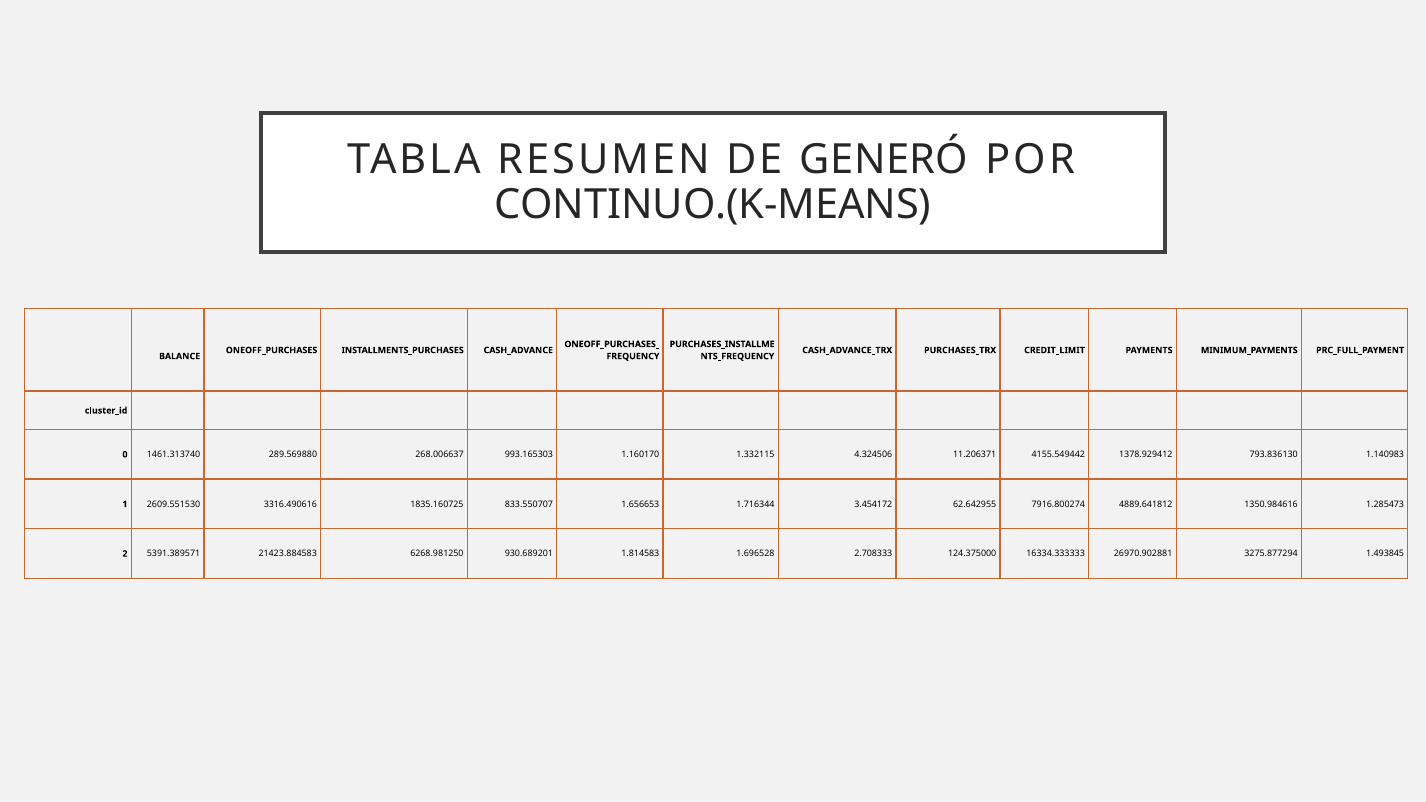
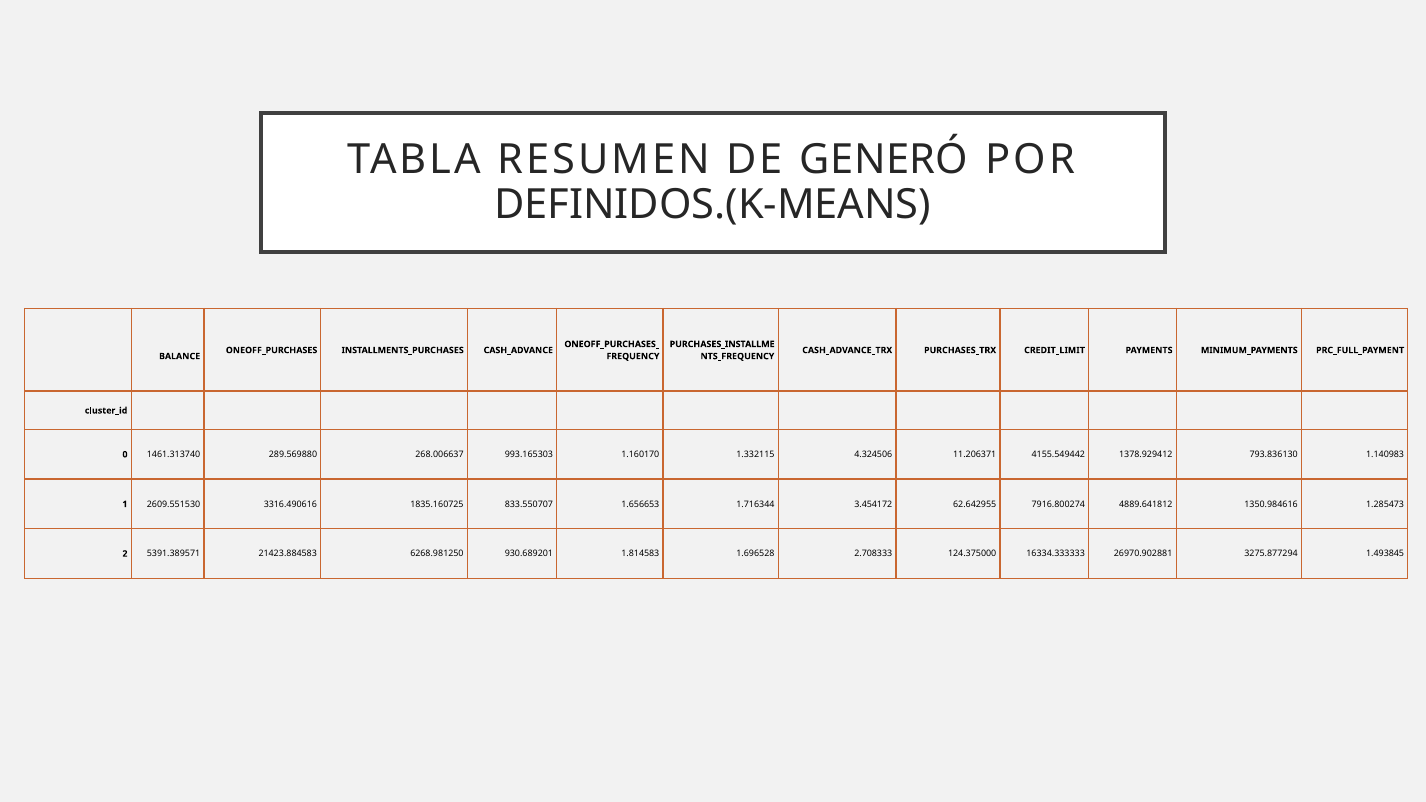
CONTINUO.(K-MEANS: CONTINUO.(K-MEANS -> DEFINIDOS.(K-MEANS (713, 205)
